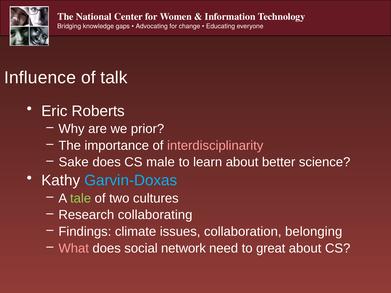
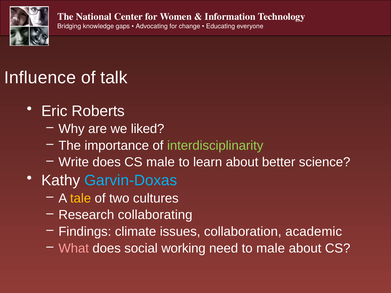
prior: prior -> liked (148, 129)
interdisciplinarity colour: pink -> light green (215, 146)
Sake: Sake -> Write (74, 162)
tale colour: light green -> yellow (81, 198)
belonging: belonging -> academic (314, 232)
network: network -> working (183, 248)
to great: great -> male (271, 248)
